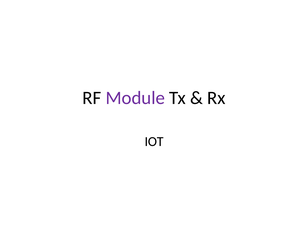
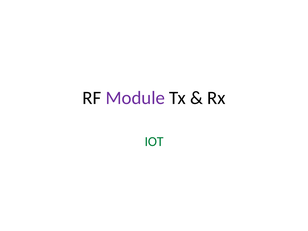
IOT colour: black -> green (154, 142)
